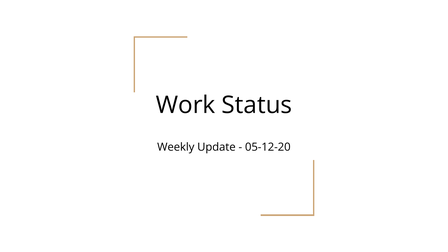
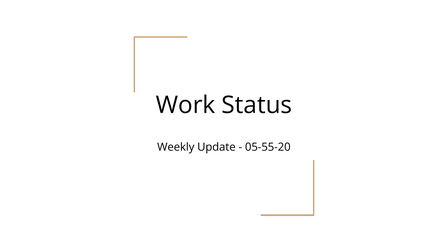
05-12-20: 05-12-20 -> 05-55-20 (268, 147)
